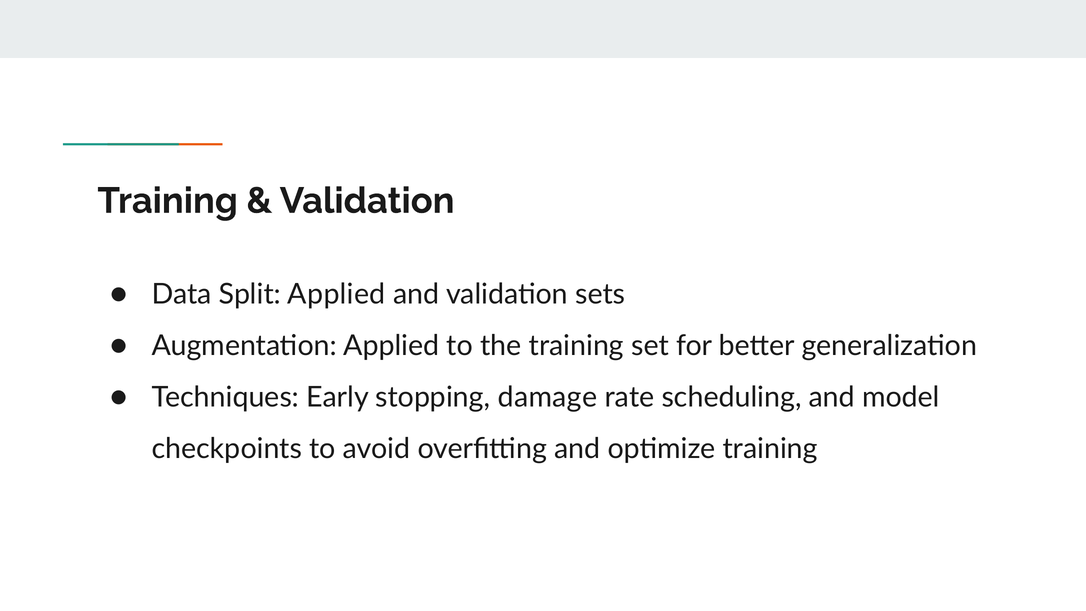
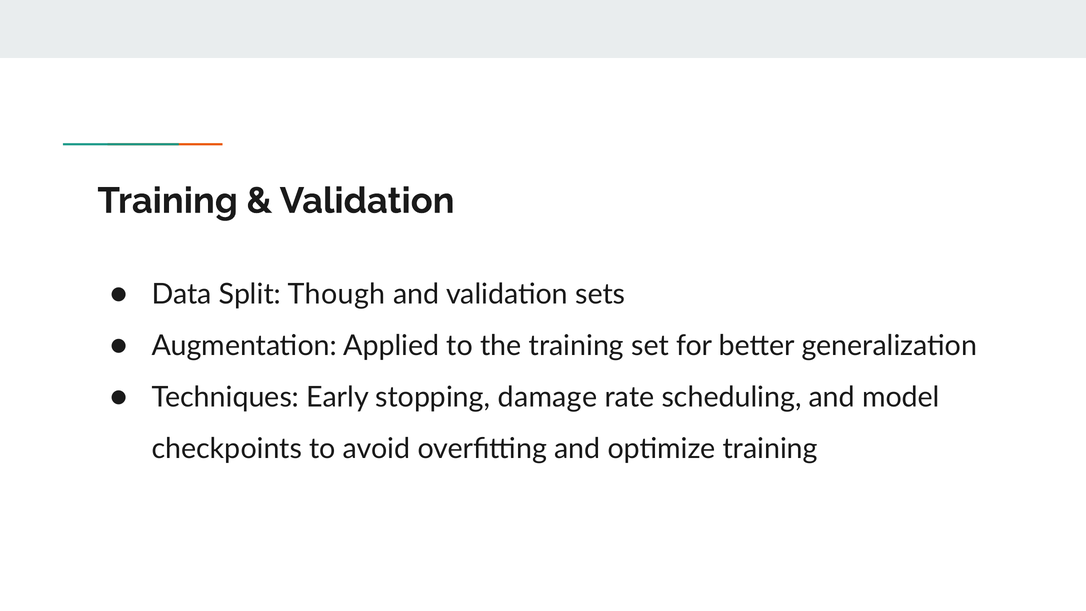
Split Applied: Applied -> Though (336, 294)
